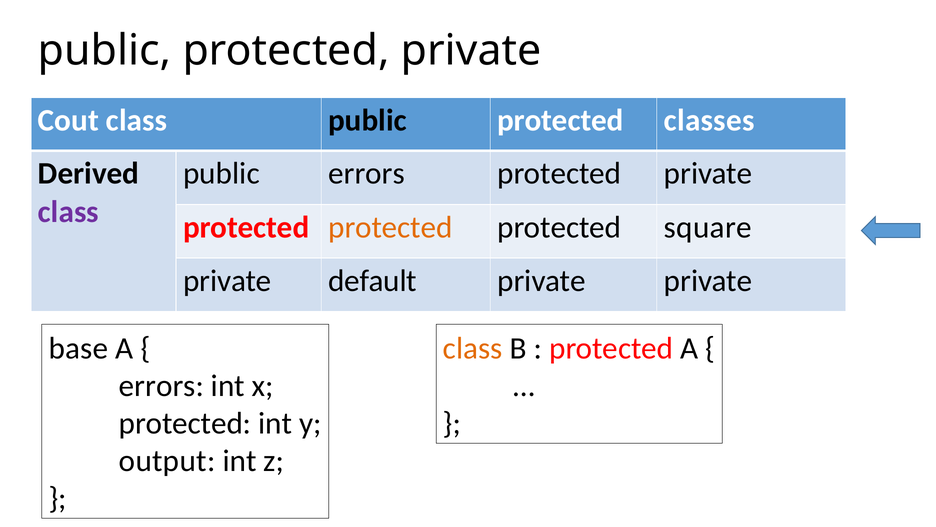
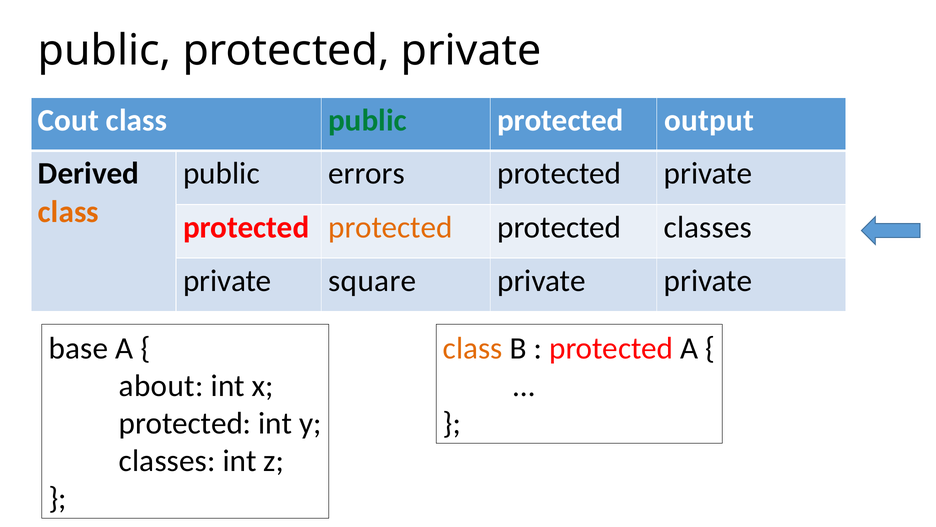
public colour: black -> green (368, 121)
classes: classes -> output (709, 121)
class colour: purple -> orange (68, 212)
protected square: square -> classes (708, 227)
default: default -> square (372, 281)
errors: errors -> about (161, 386)
output: output -> classes (167, 461)
